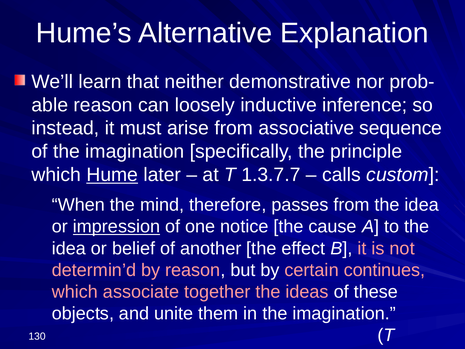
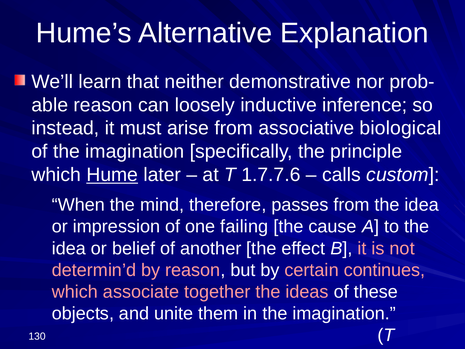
sequence: sequence -> biological (400, 128)
1.3.7.7: 1.3.7.7 -> 1.7.7.6 (271, 175)
impression underline: present -> none (117, 226)
notice: notice -> failing (244, 226)
